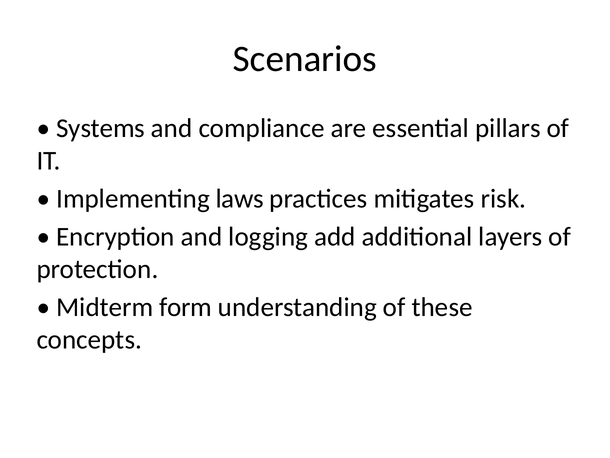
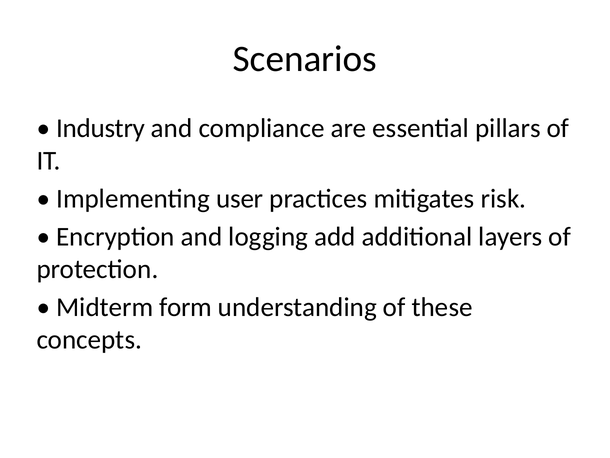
Systems: Systems -> Industry (101, 128)
laws: laws -> user (240, 198)
